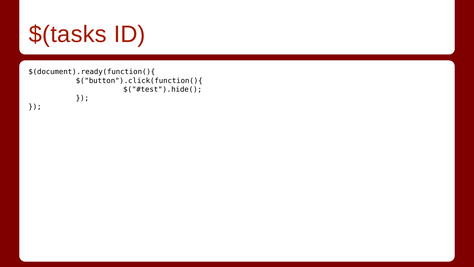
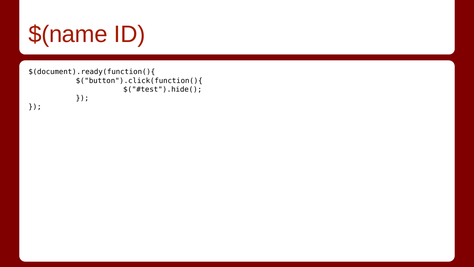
$(tasks: $(tasks -> $(name (68, 34)
